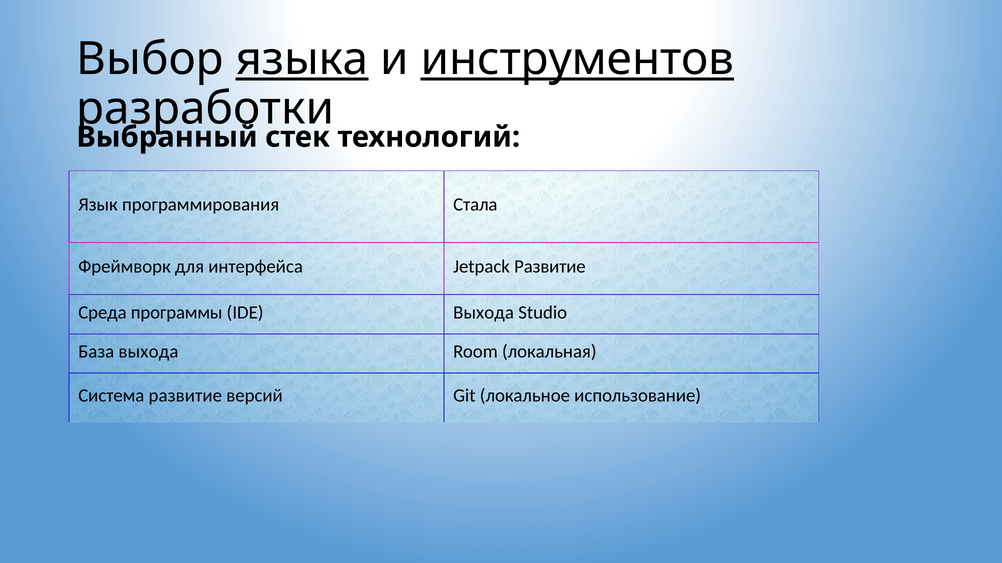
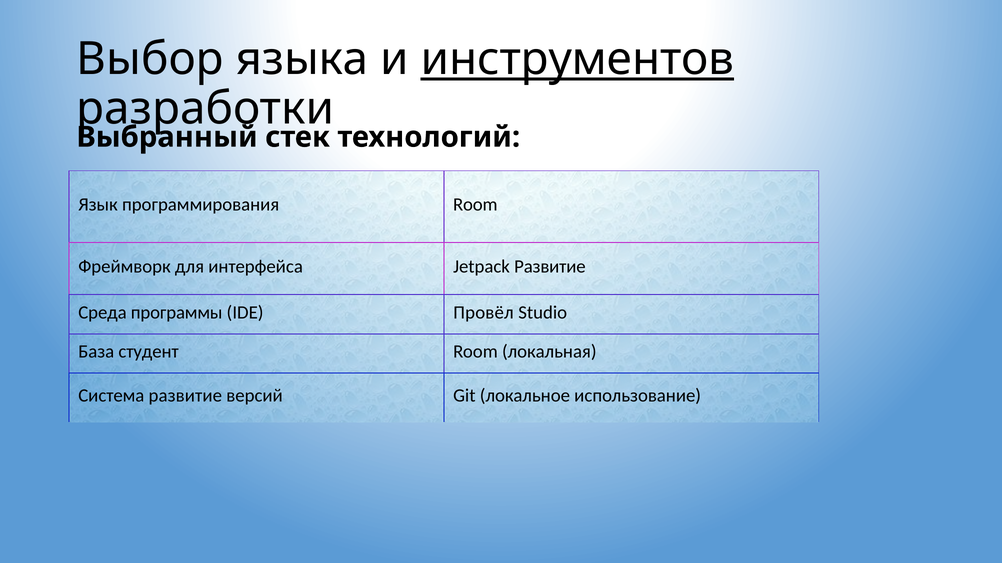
языка underline: present -> none (302, 59)
программирования Стала: Стала -> Room (475, 205)
IDE Выхода: Выхода -> Провёл (484, 313)
База выхода: выхода -> студент (149, 352)
